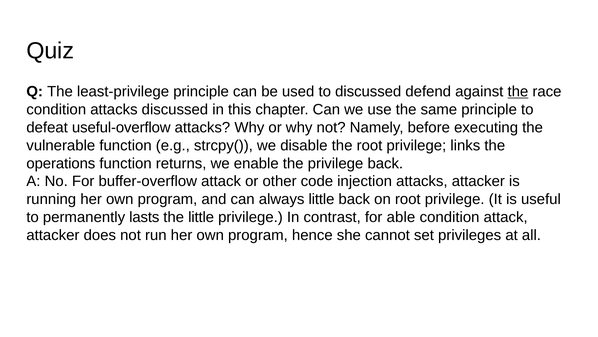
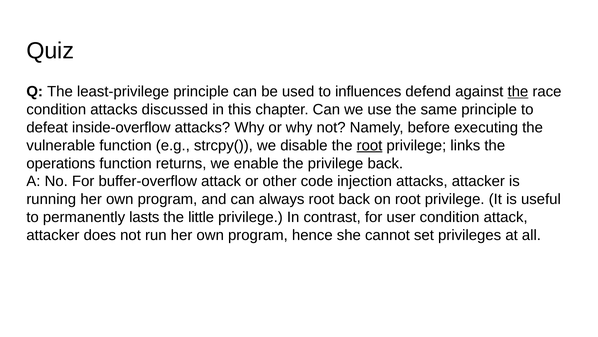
to discussed: discussed -> influences (368, 91)
useful-overflow: useful-overflow -> inside-overflow (121, 127)
root underline: none -> present (369, 145)
always little: little -> root (321, 199)
able: able -> user (401, 217)
